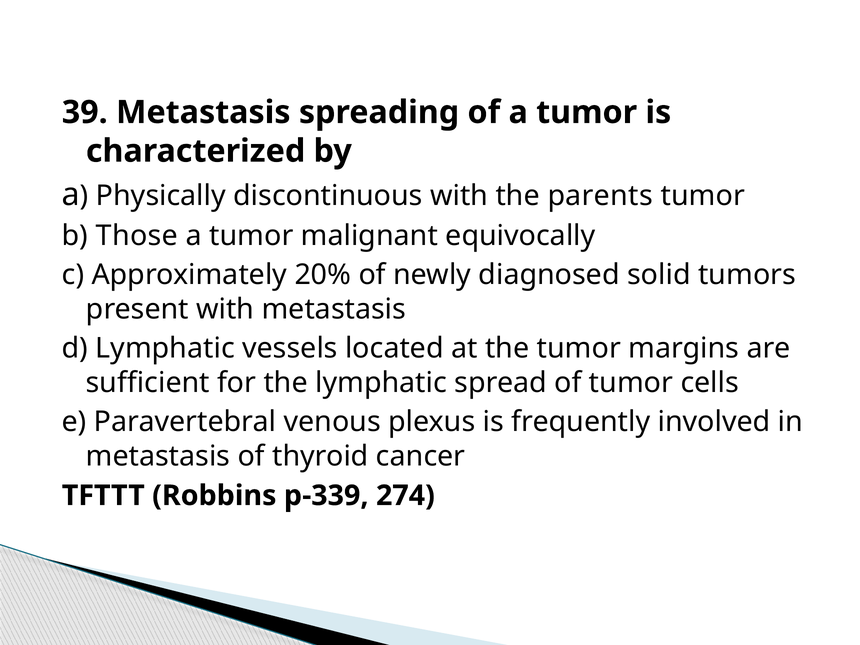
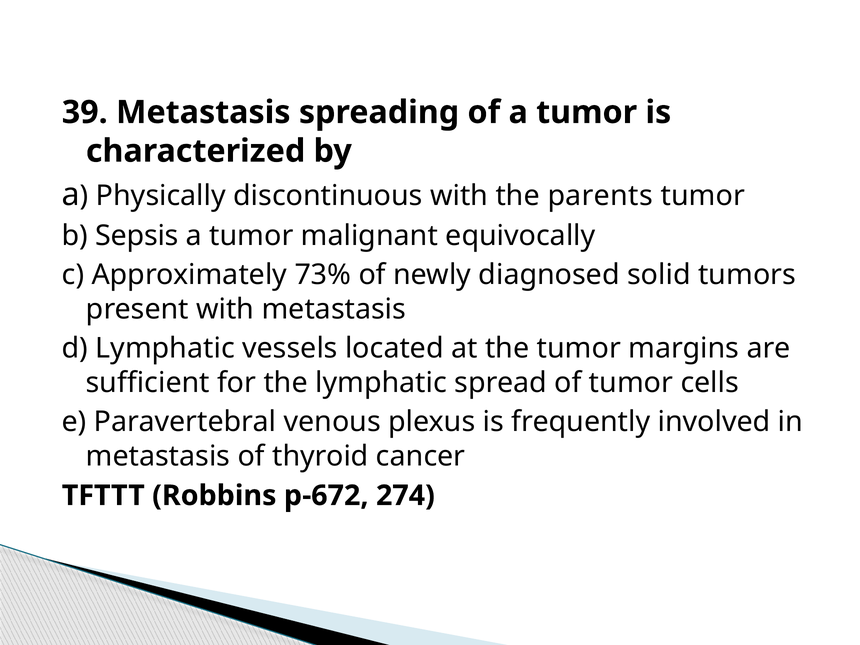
Those: Those -> Sepsis (137, 236)
20%: 20% -> 73% (323, 275)
p-339: p-339 -> p-672 (326, 496)
